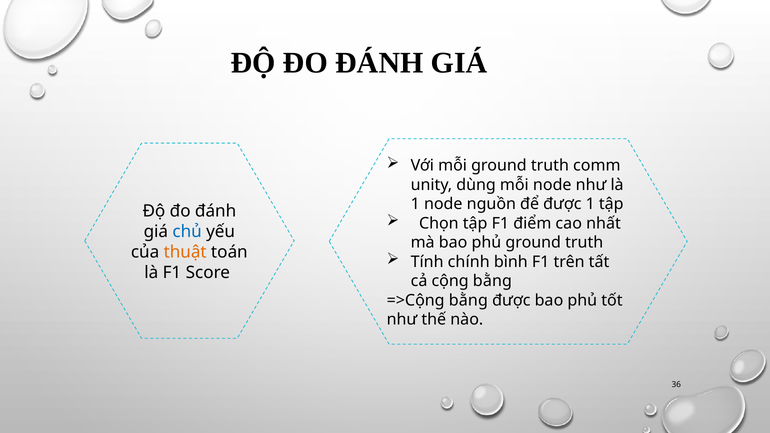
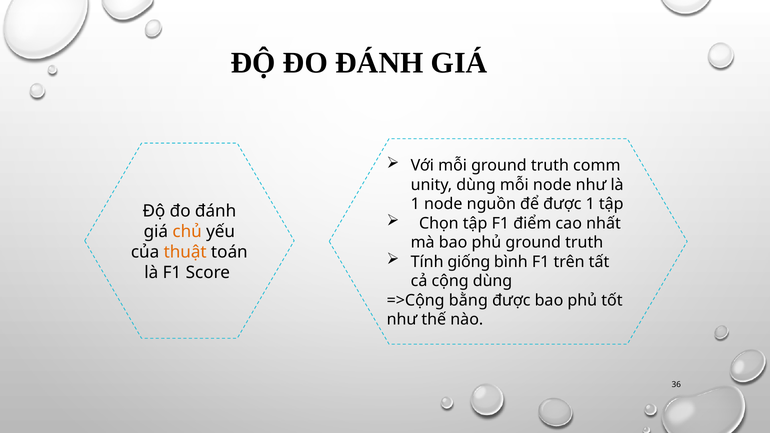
chủ colour: blue -> orange (187, 232)
chính: chính -> giống (469, 262)
cộng bằng: bằng -> dùng (493, 281)
